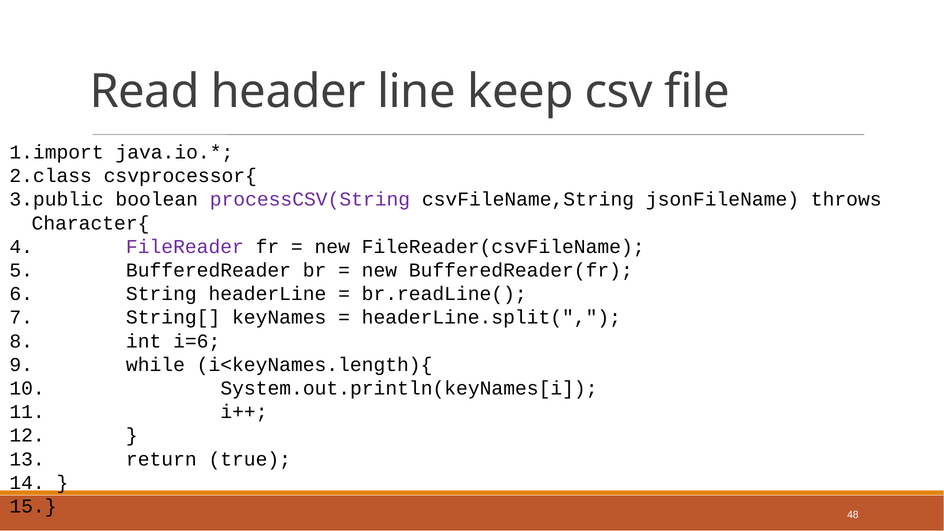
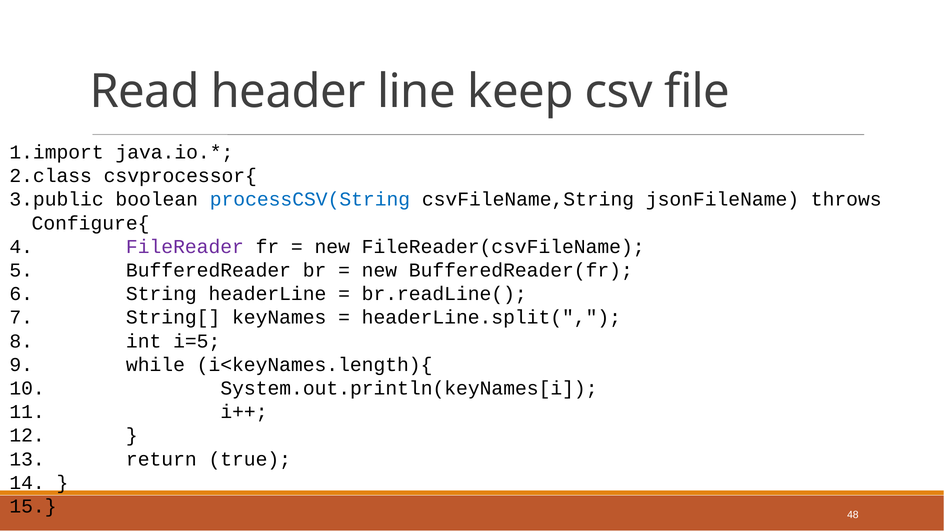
processCSV(String colour: purple -> blue (310, 199)
Character{: Character{ -> Configure{ (91, 223)
i=6: i=6 -> i=5 (197, 341)
